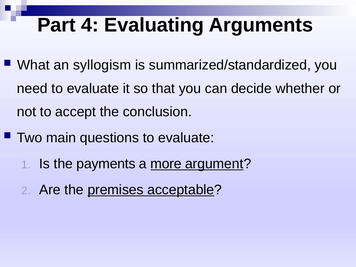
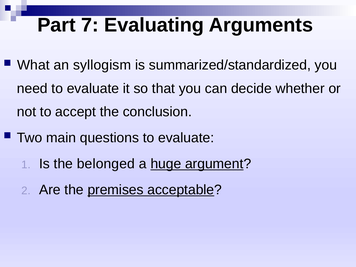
4: 4 -> 7 (90, 25)
payments: payments -> belonged (106, 164)
more: more -> huge (166, 164)
